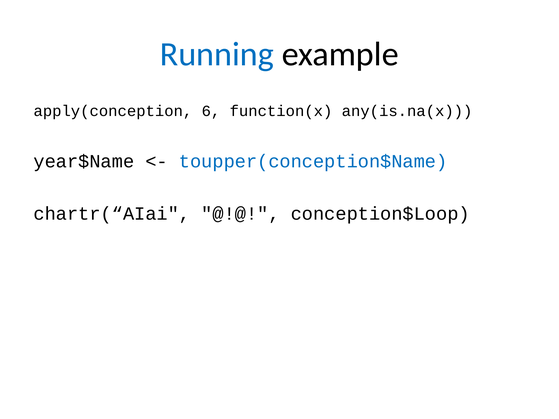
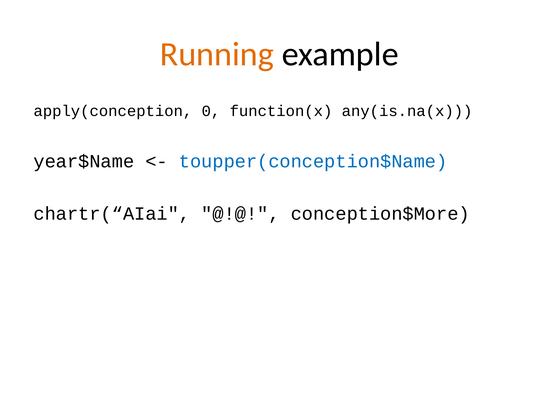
Running colour: blue -> orange (217, 54)
6: 6 -> 0 (211, 111)
conception$Loop: conception$Loop -> conception$More (380, 214)
